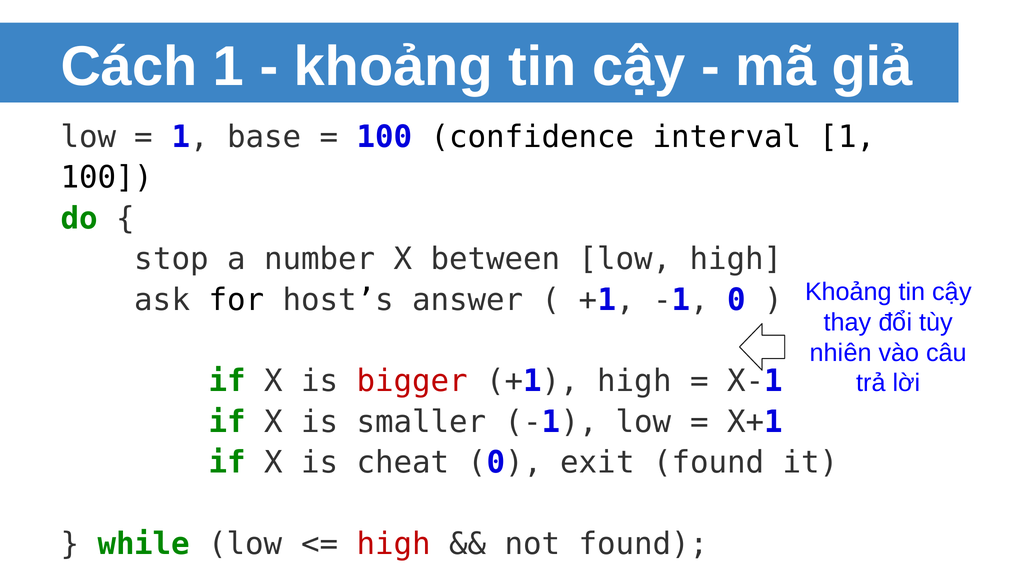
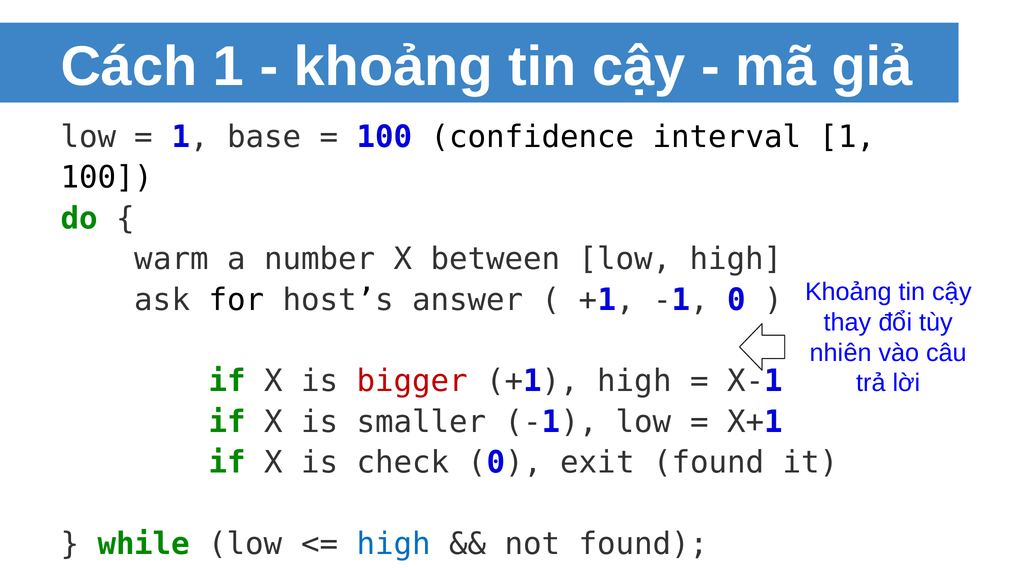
stop: stop -> warm (172, 259)
cheat: cheat -> check (403, 462)
high colour: red -> blue (394, 544)
